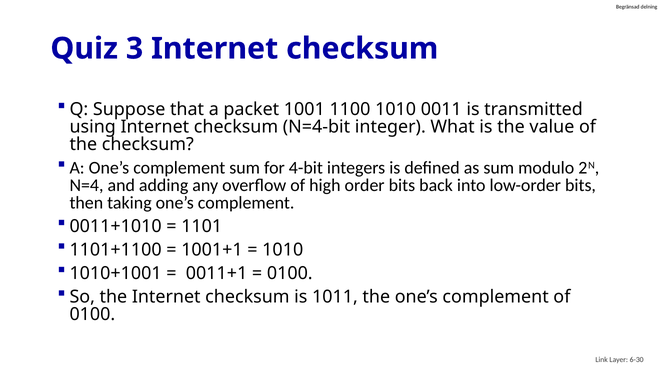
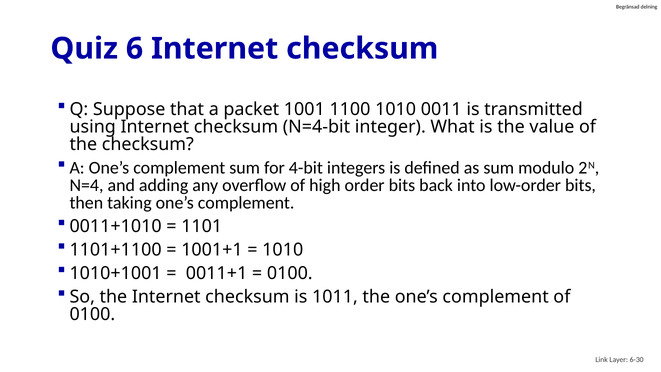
3: 3 -> 6 (135, 49)
